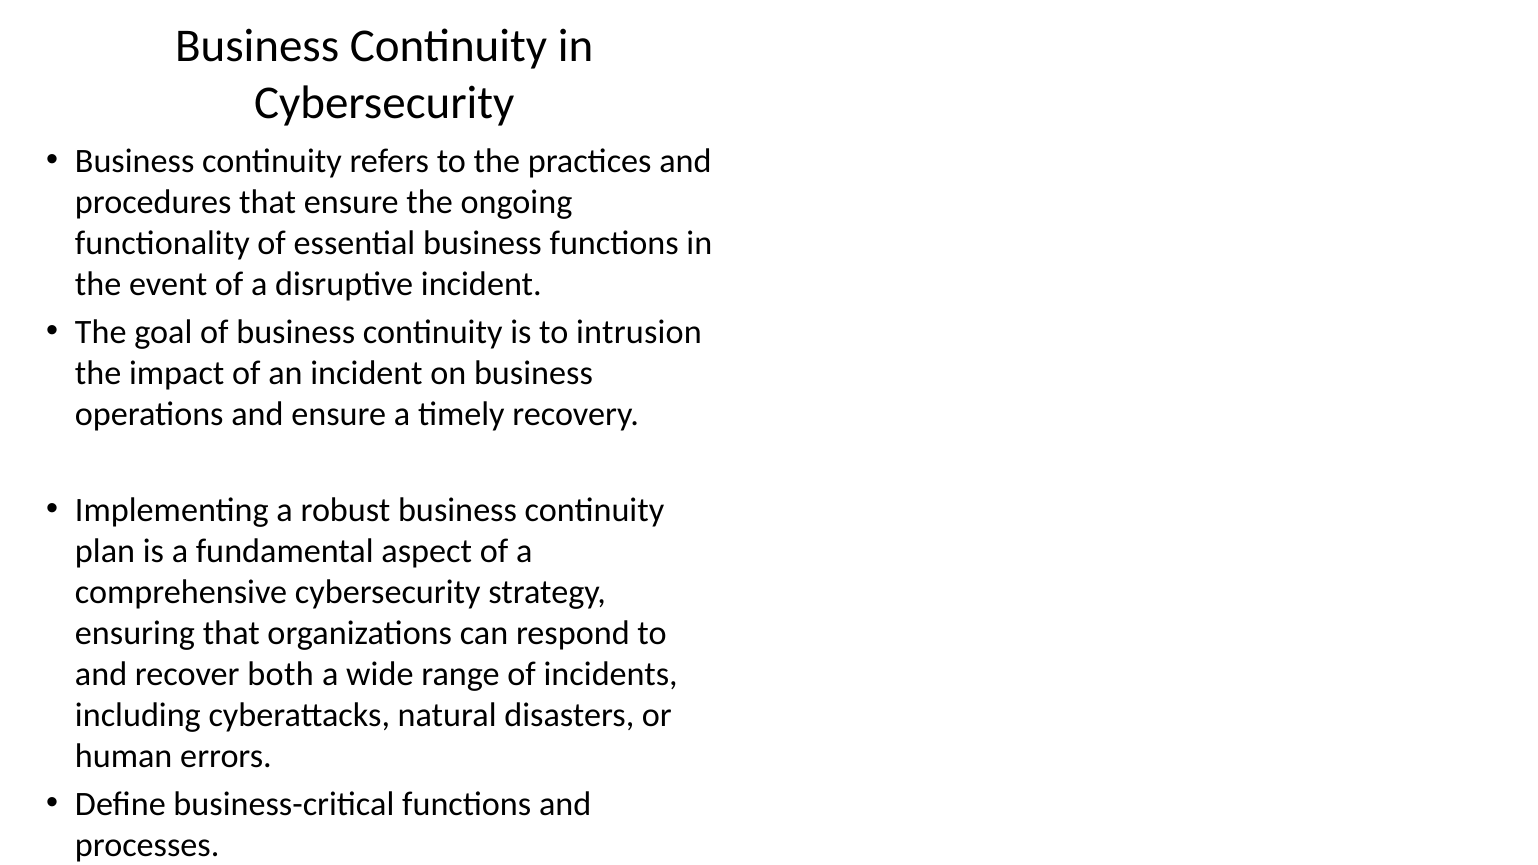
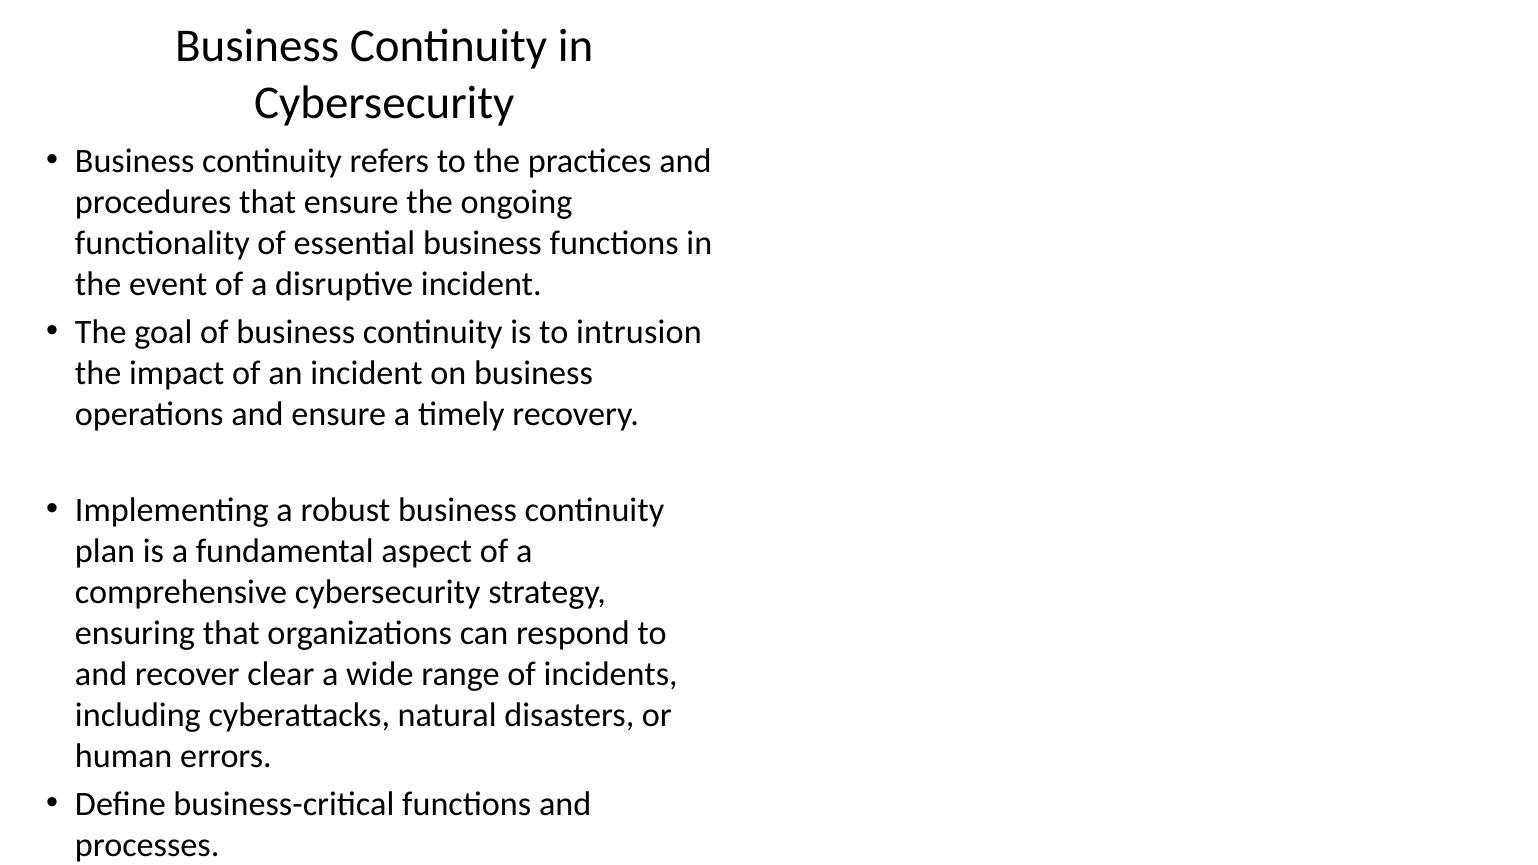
recover both: both -> clear (281, 674)
